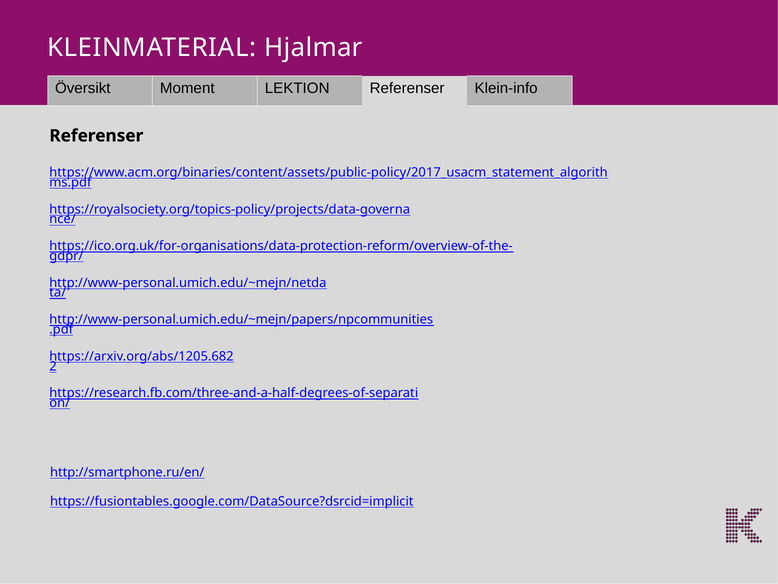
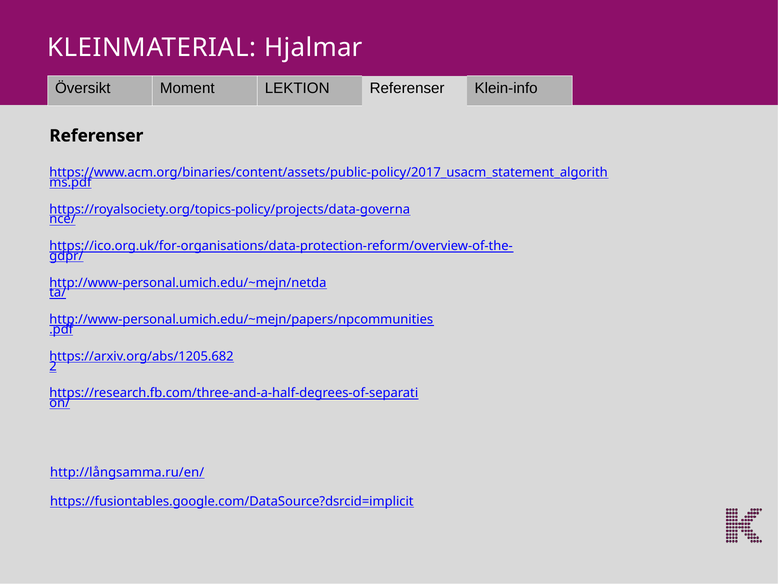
http://smartphone.ru/en/: http://smartphone.ru/en/ -> http://långsamma.ru/en/ (127, 472)
